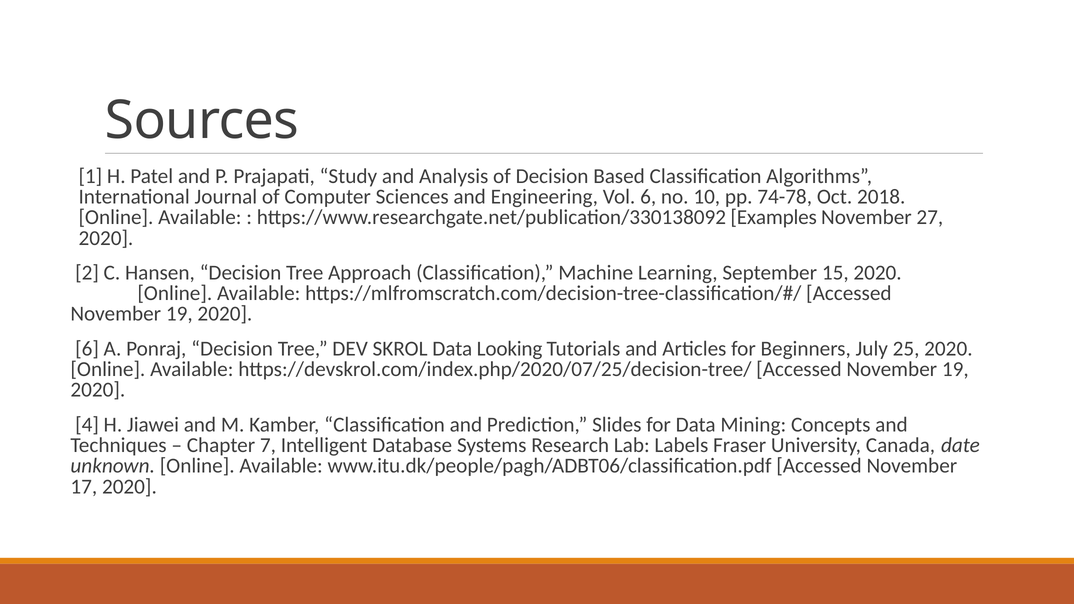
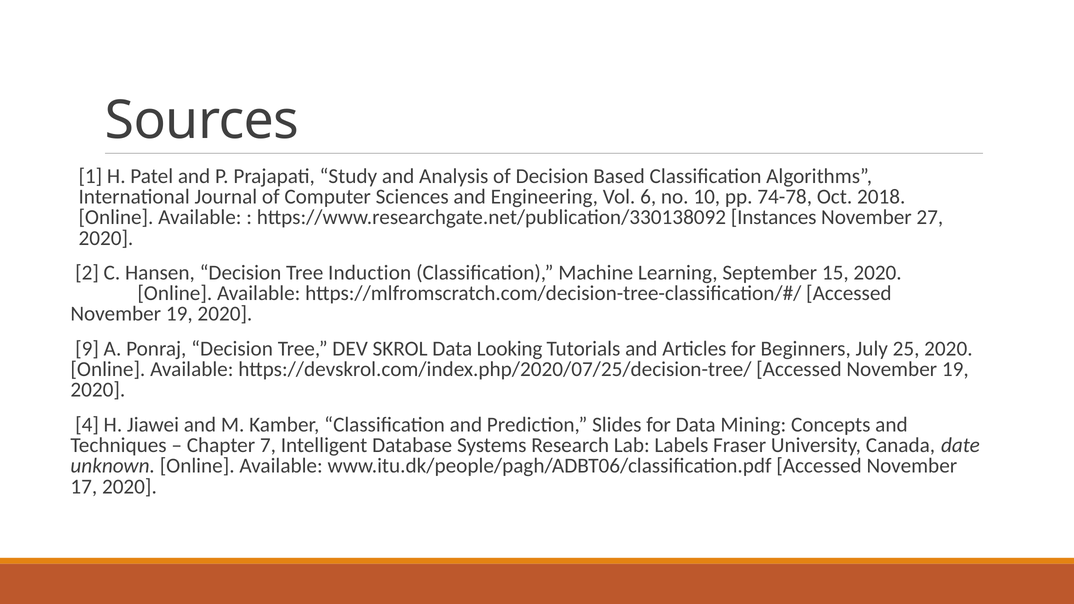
Examples: Examples -> Instances (774, 217)
Approach: Approach -> Induction (370, 273)
6: 6 -> 9 (87, 349)
